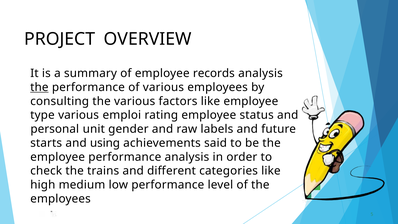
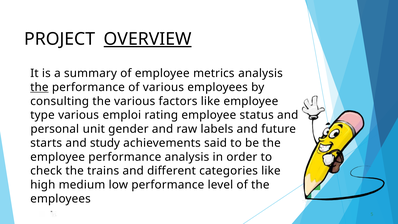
OVERVIEW underline: none -> present (148, 39)
records: records -> metrics (214, 73)
using: using -> study (105, 143)
